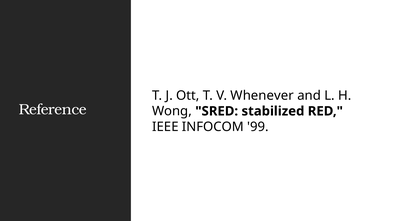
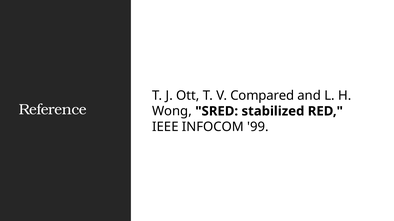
Whenever: Whenever -> Compared (262, 96)
